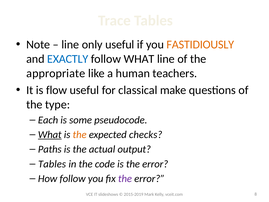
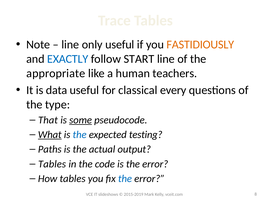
follow WHAT: WHAT -> START (139, 59)
flow: flow -> data (57, 90)
make: make -> every (173, 90)
Each: Each -> That (48, 120)
some underline: none -> present (81, 120)
the colour: orange -> blue (80, 134)
checks: checks -> testing (146, 134)
How follow: follow -> tables (73, 178)
the colour: purple -> blue (125, 178)
